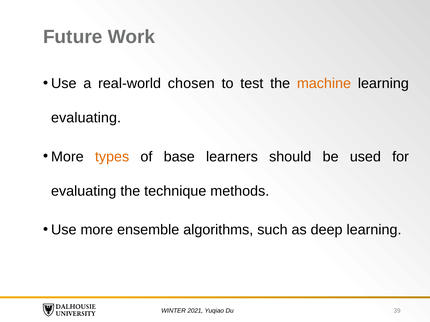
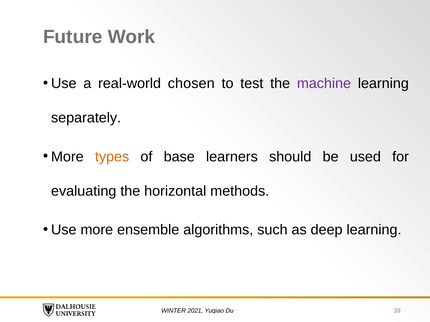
machine colour: orange -> purple (324, 84)
evaluating: evaluating -> separately (86, 118)
technique: technique -> horizontal (175, 191)
